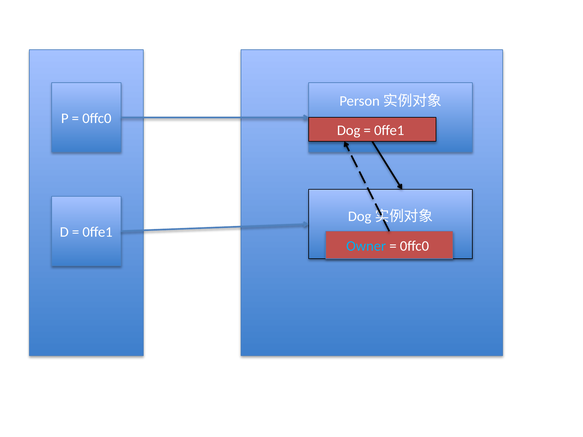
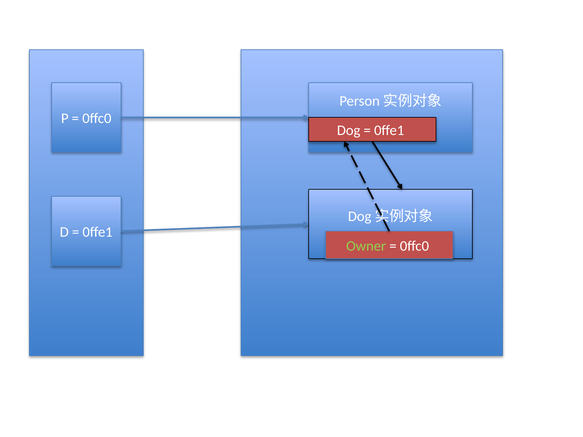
Owner colour: light blue -> light green (366, 246)
